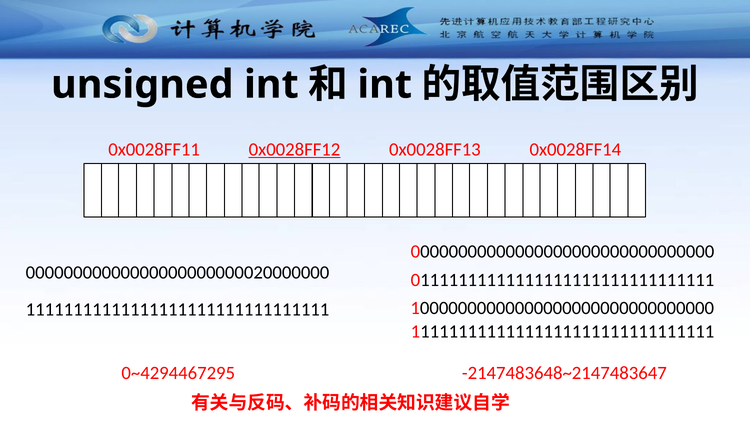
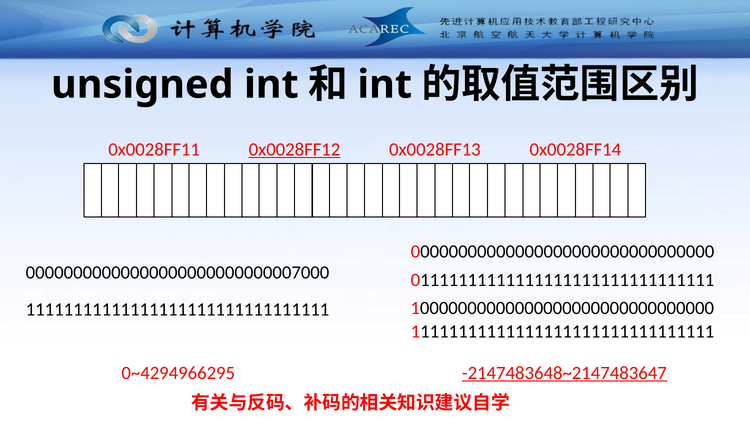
00000000000000000000000020000000: 00000000000000000000000020000000 -> 00000000000000000000000000007000 (178, 273)
0~4294467295: 0~4294467295 -> 0~4294966295 (178, 373)
-2147483648~2147483647 underline: none -> present (564, 373)
